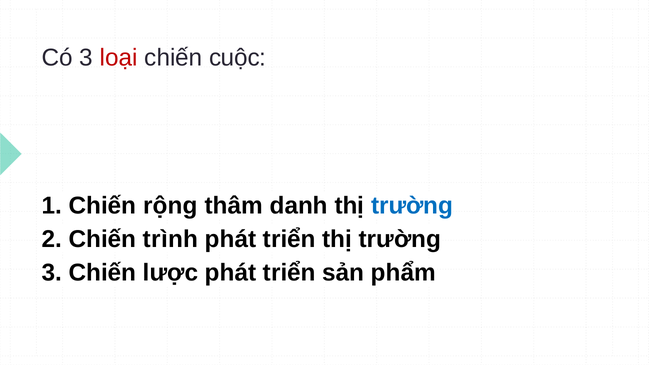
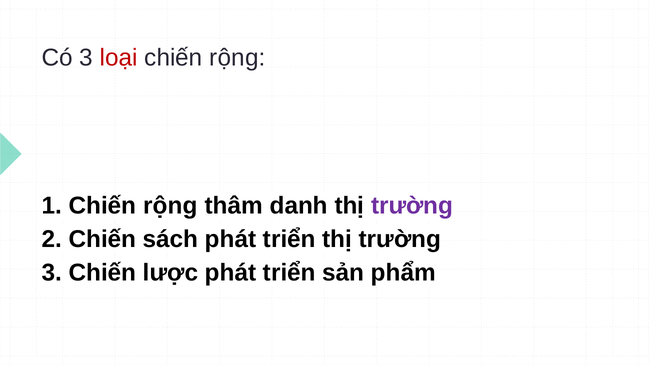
cuộc: cuộc -> rộng (237, 58)
trường colour: blue -> purple (412, 206)
trình: trình -> sách (171, 239)
